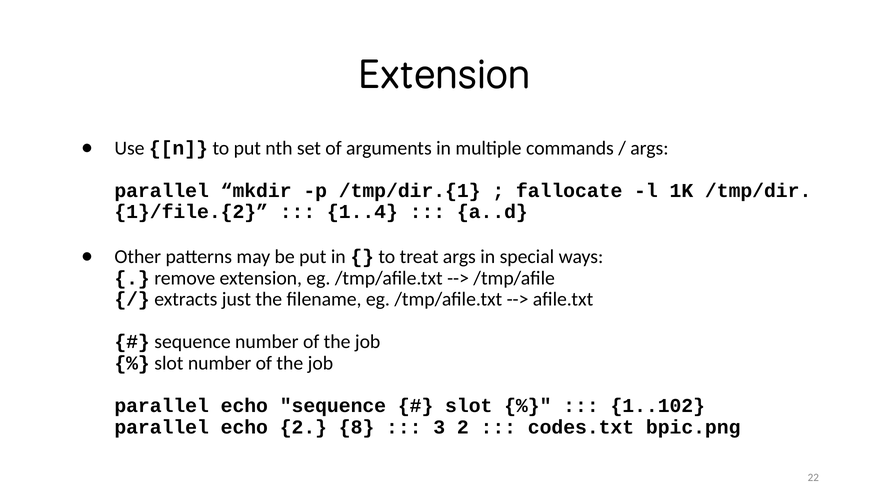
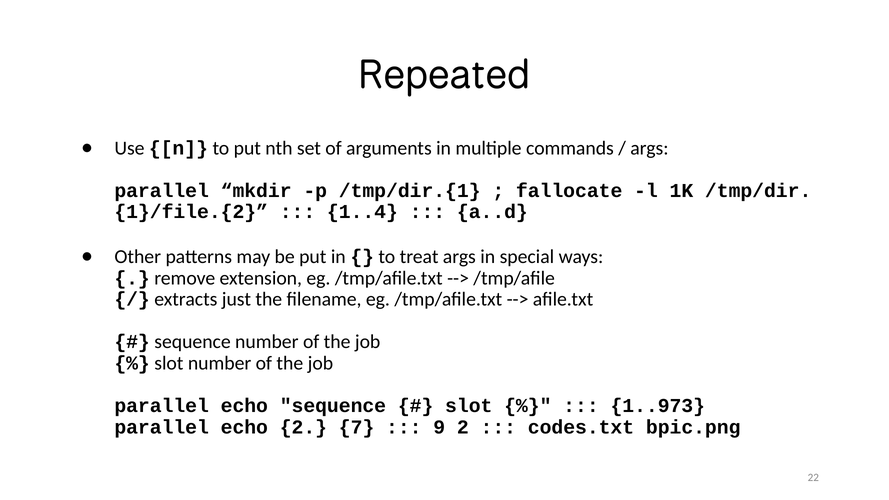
Extension: Extension -> Repeated (444, 75)
1..102: 1..102 -> 1..973 (658, 406)
8: 8 -> 7 (357, 427)
3: 3 -> 9 (439, 427)
